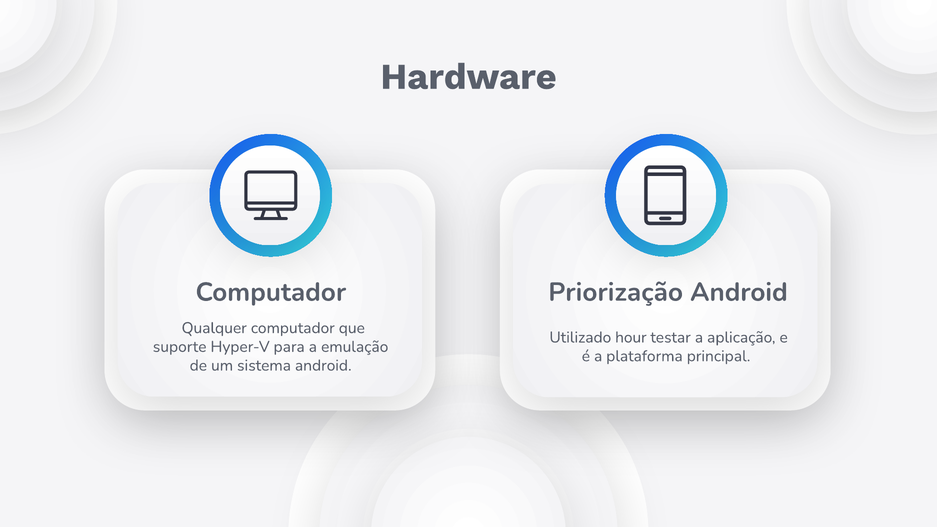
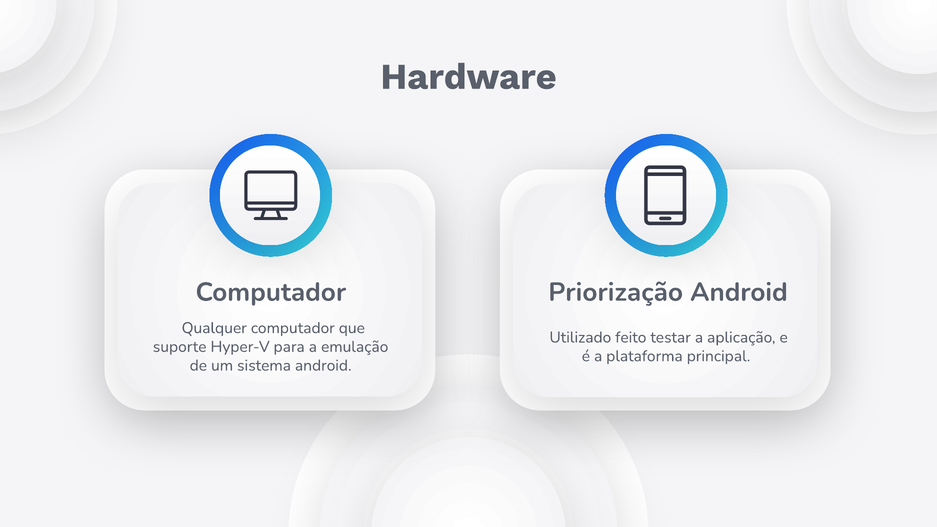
hour: hour -> feito (631, 337)
